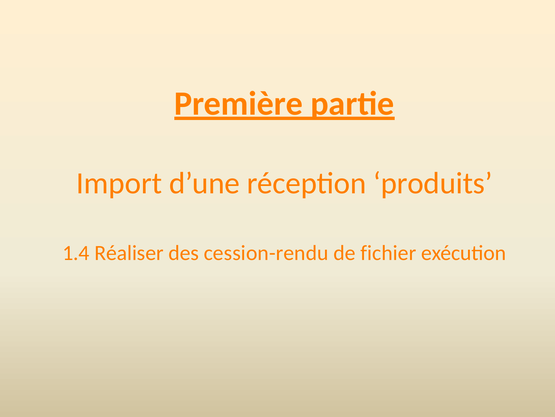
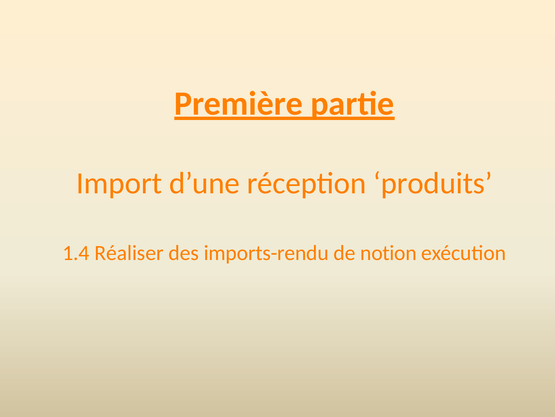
cession-rendu: cession-rendu -> imports-rendu (266, 253)
fichier: fichier -> notion (389, 253)
